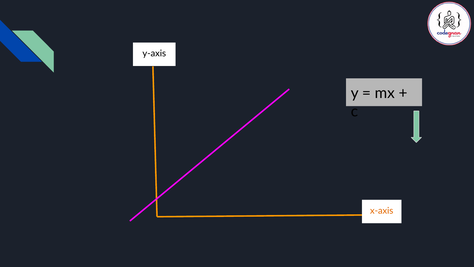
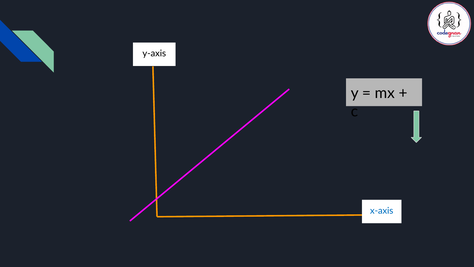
x-axis colour: orange -> blue (382, 210)
